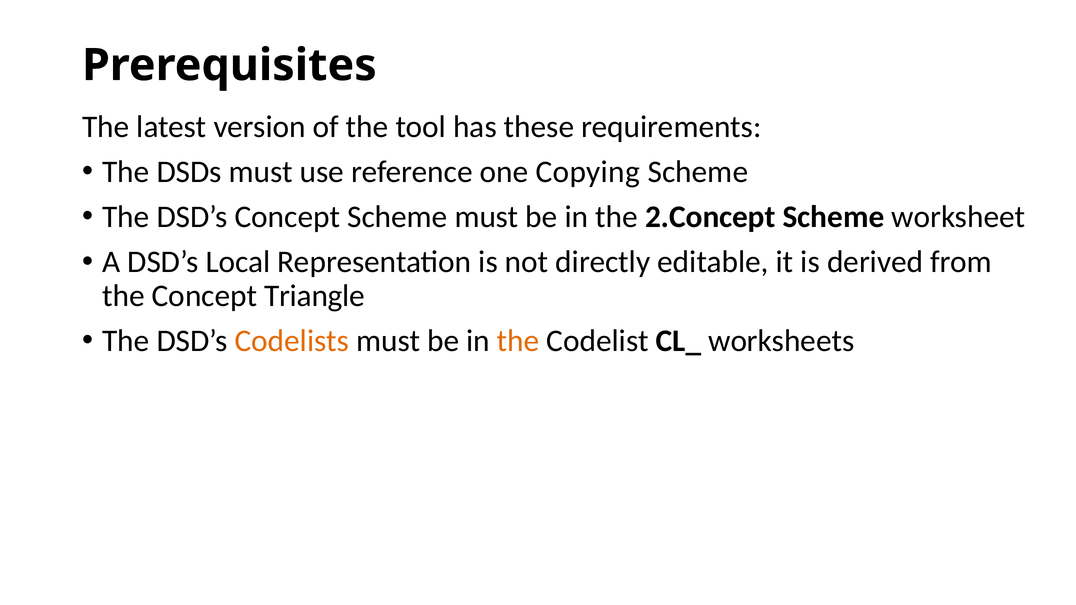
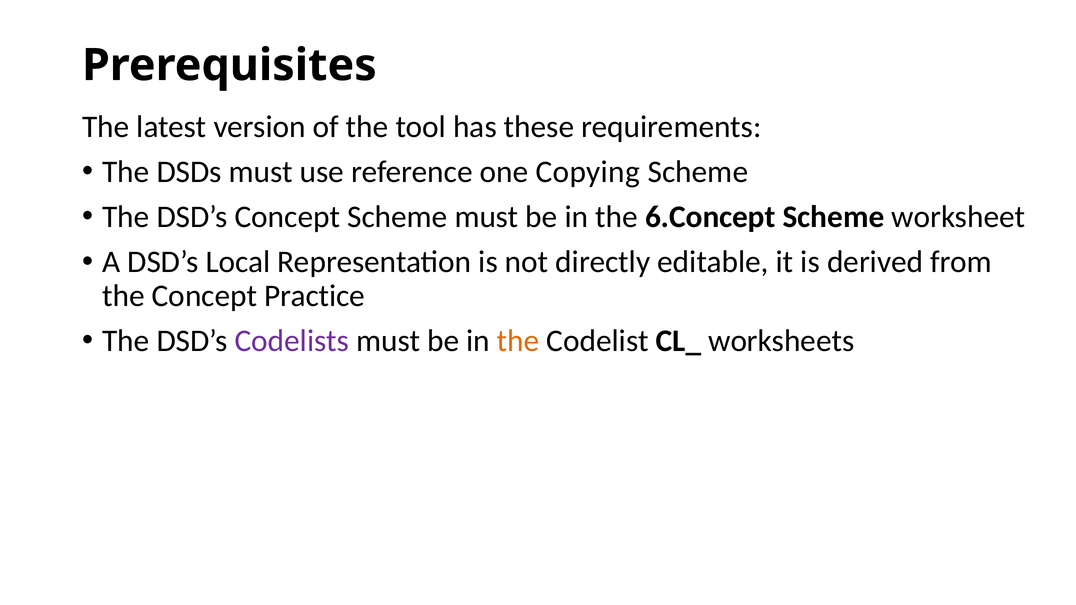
2.Concept: 2.Concept -> 6.Concept (710, 217)
Triangle: Triangle -> Practice (314, 296)
Codelists colour: orange -> purple (292, 341)
